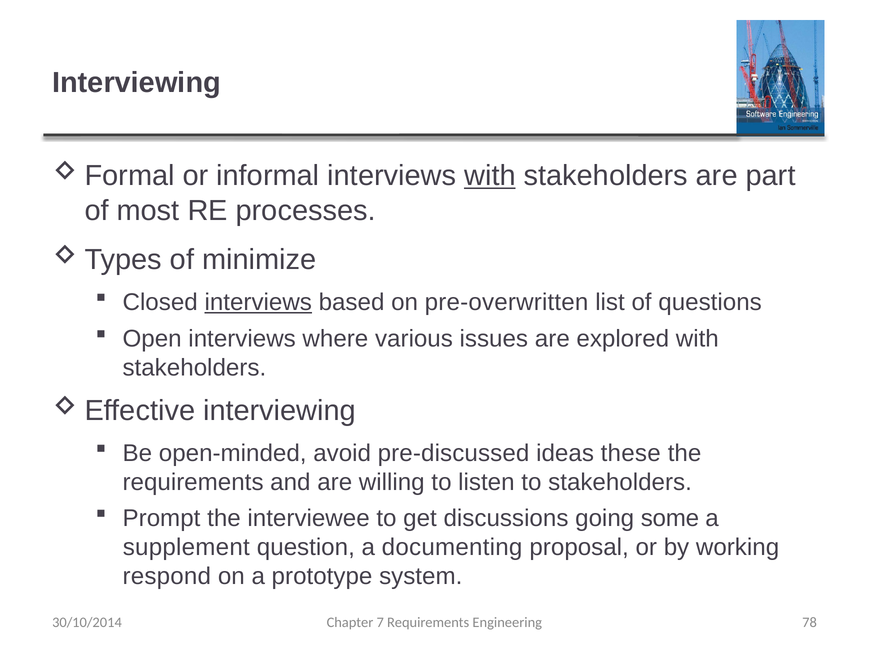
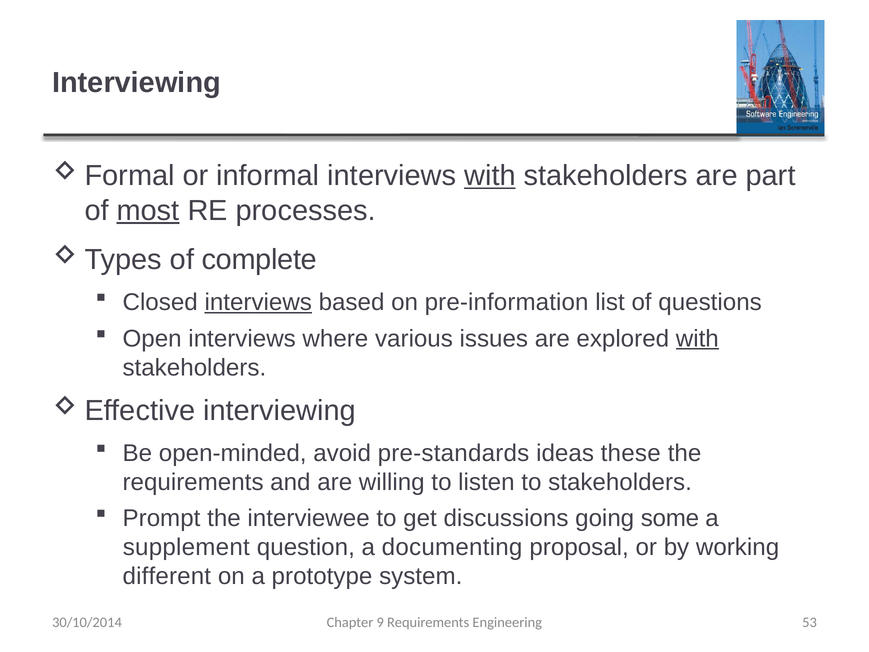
most underline: none -> present (148, 211)
minimize: minimize -> complete (259, 260)
pre-overwritten: pre-overwritten -> pre-information (507, 302)
with underline: none -> present (697, 338)
pre-discussed: pre-discussed -> pre-standards (453, 453)
respond: respond -> different (167, 576)
7: 7 -> 9 (380, 622)
78: 78 -> 53 (810, 622)
